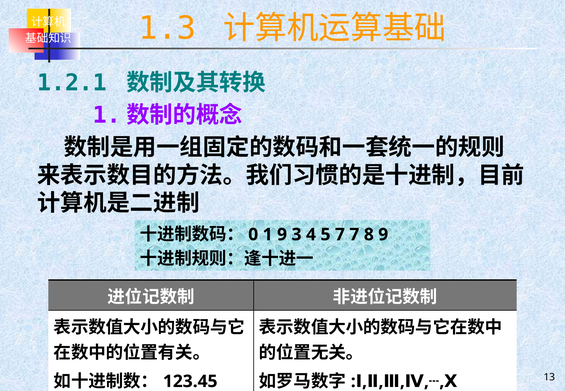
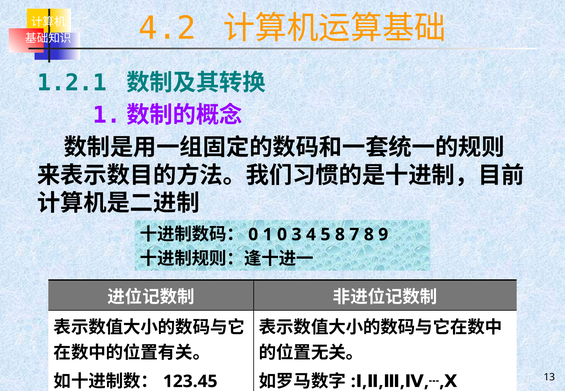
1.3: 1.3 -> 4.2 (167, 28)
1 9: 9 -> 0 (282, 235)
5 7: 7 -> 8 (340, 235)
